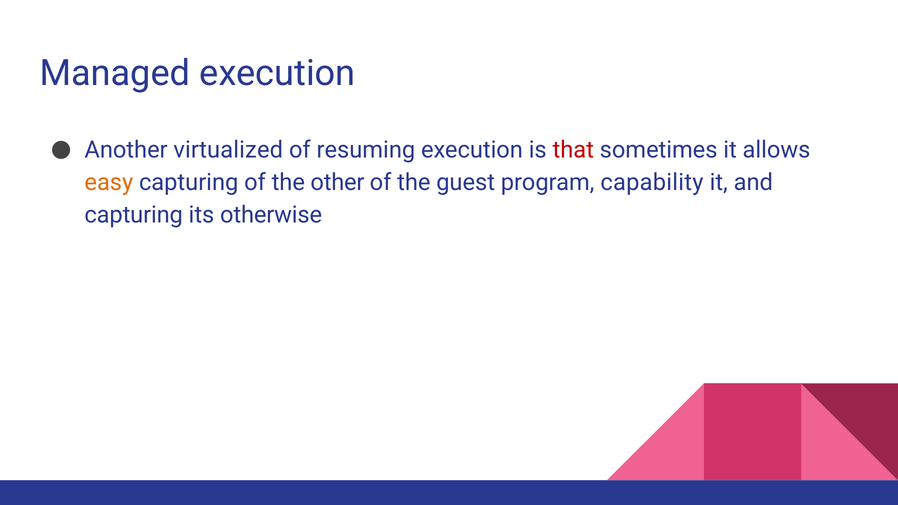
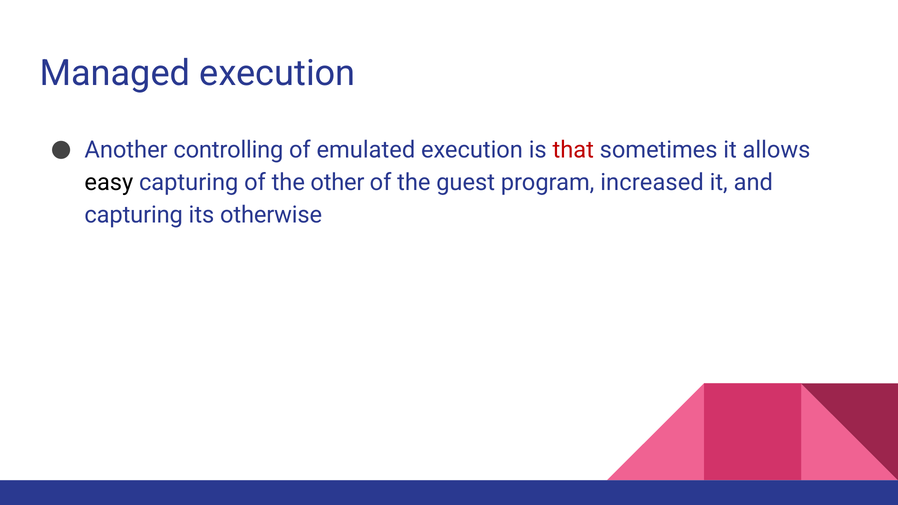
virtualized: virtualized -> controlling (228, 150)
resuming: resuming -> emulated (366, 150)
easy colour: orange -> black (109, 182)
capability: capability -> increased (652, 182)
